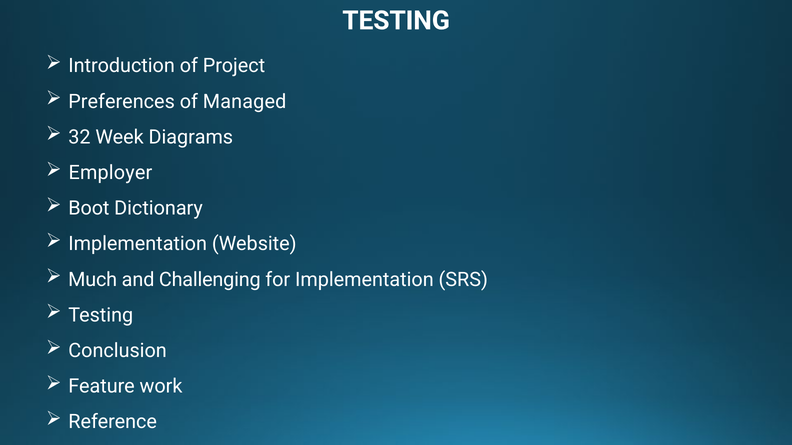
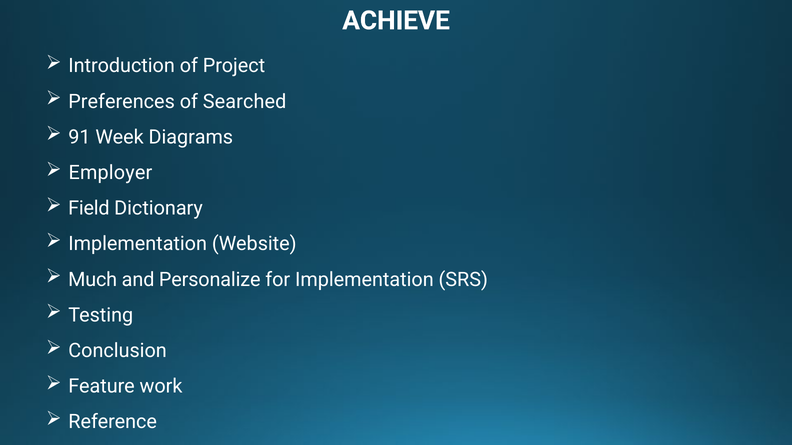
TESTING: TESTING -> ACHIEVE (396, 21)
Managed: Managed -> Searched (245, 102)
32: 32 -> 91 (79, 137)
Boot: Boot -> Field (89, 209)
Challenging: Challenging -> Personalize (210, 280)
